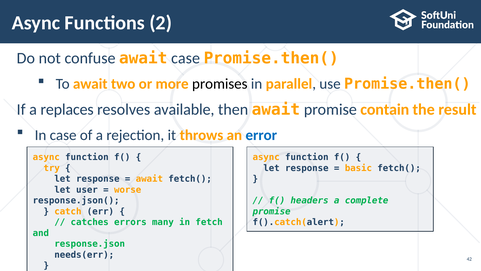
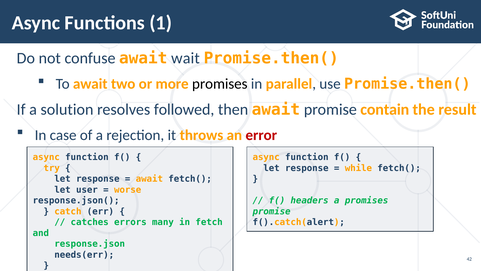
2: 2 -> 1 (161, 23)
await case: case -> wait (185, 58)
replaces: replaces -> solution (67, 109)
available: available -> followed (184, 109)
error colour: blue -> red (261, 135)
basic: basic -> while (358, 168)
a complete: complete -> promises (367, 200)
